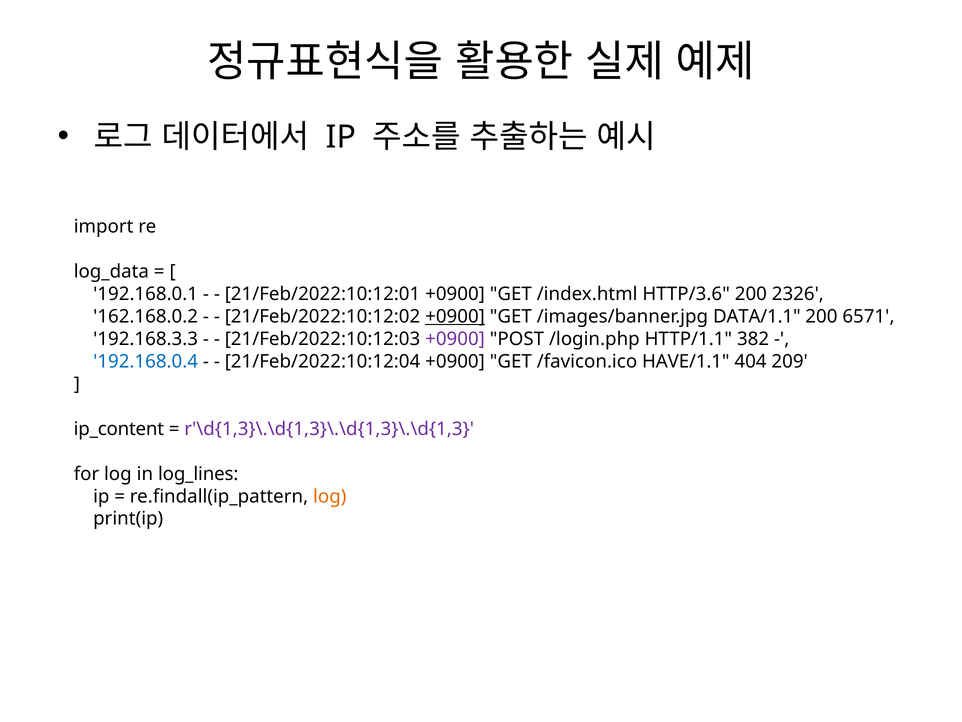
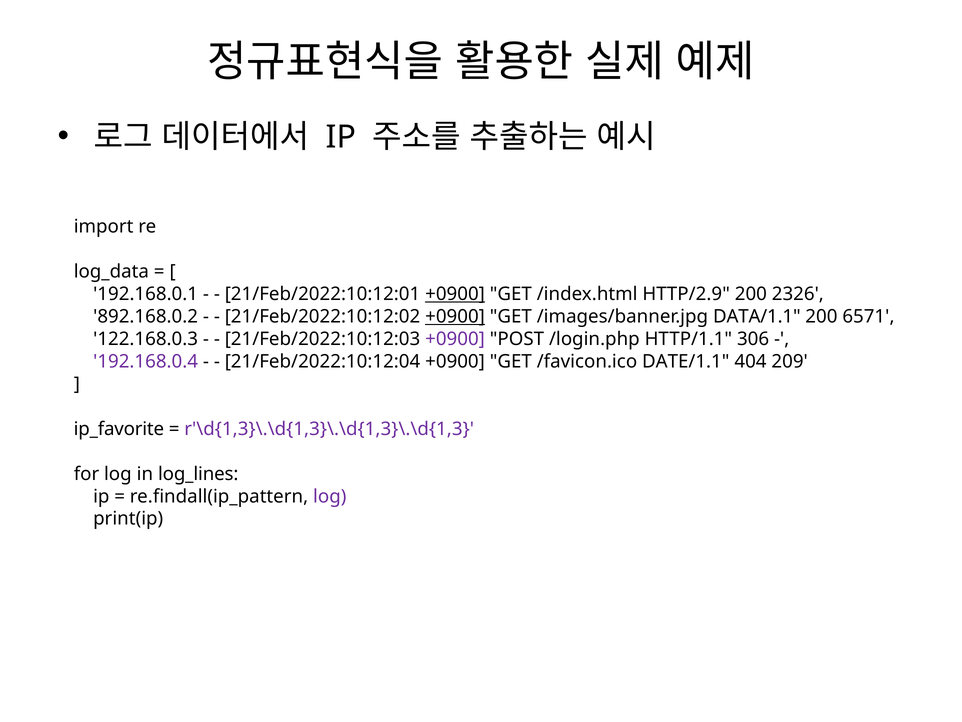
+0900 underline: none -> present (455, 294)
HTTP/3.6: HTTP/3.6 -> HTTP/2.9 (686, 294)
162.168.0.2: 162.168.0.2 -> 892.168.0.2 (146, 316)
192.168.3.3: 192.168.3.3 -> 122.168.0.3 (146, 339)
382: 382 -> 306 (753, 339)
192.168.0.4 colour: blue -> purple (146, 361)
HAVE/1.1: HAVE/1.1 -> DATE/1.1 (686, 361)
ip_content: ip_content -> ip_favorite (119, 429)
log colour: orange -> purple (330, 496)
